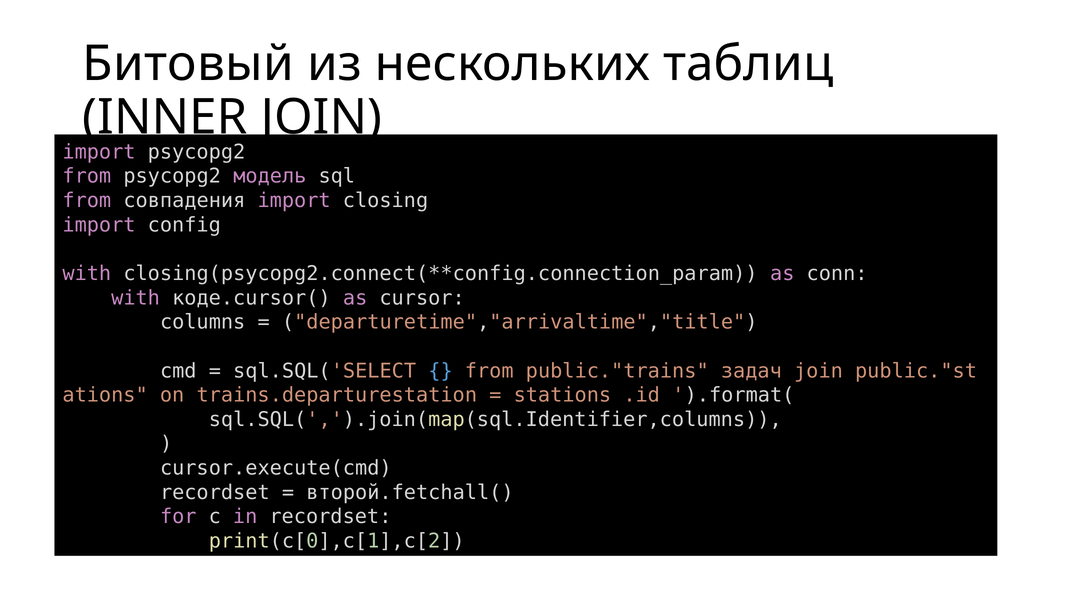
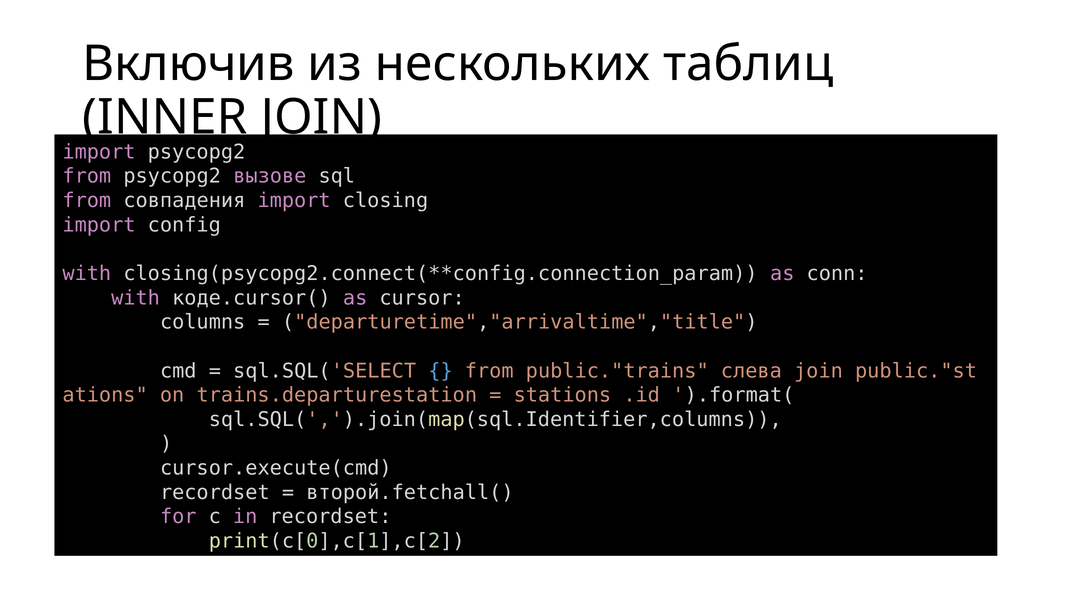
Битовый: Битовый -> Включив (189, 64)
модель: модель -> вызове (270, 176)
задач: задач -> слева (751, 371)
